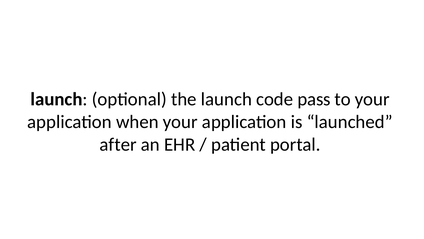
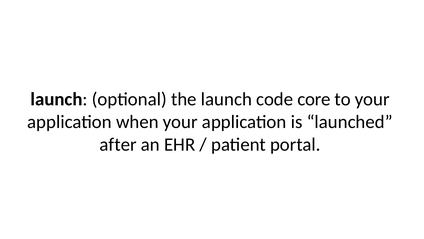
pass: pass -> core (314, 99)
